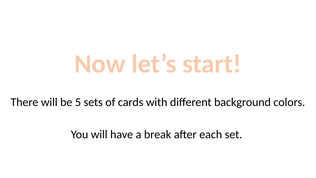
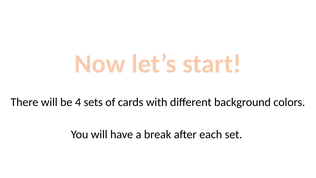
5: 5 -> 4 (78, 102)
